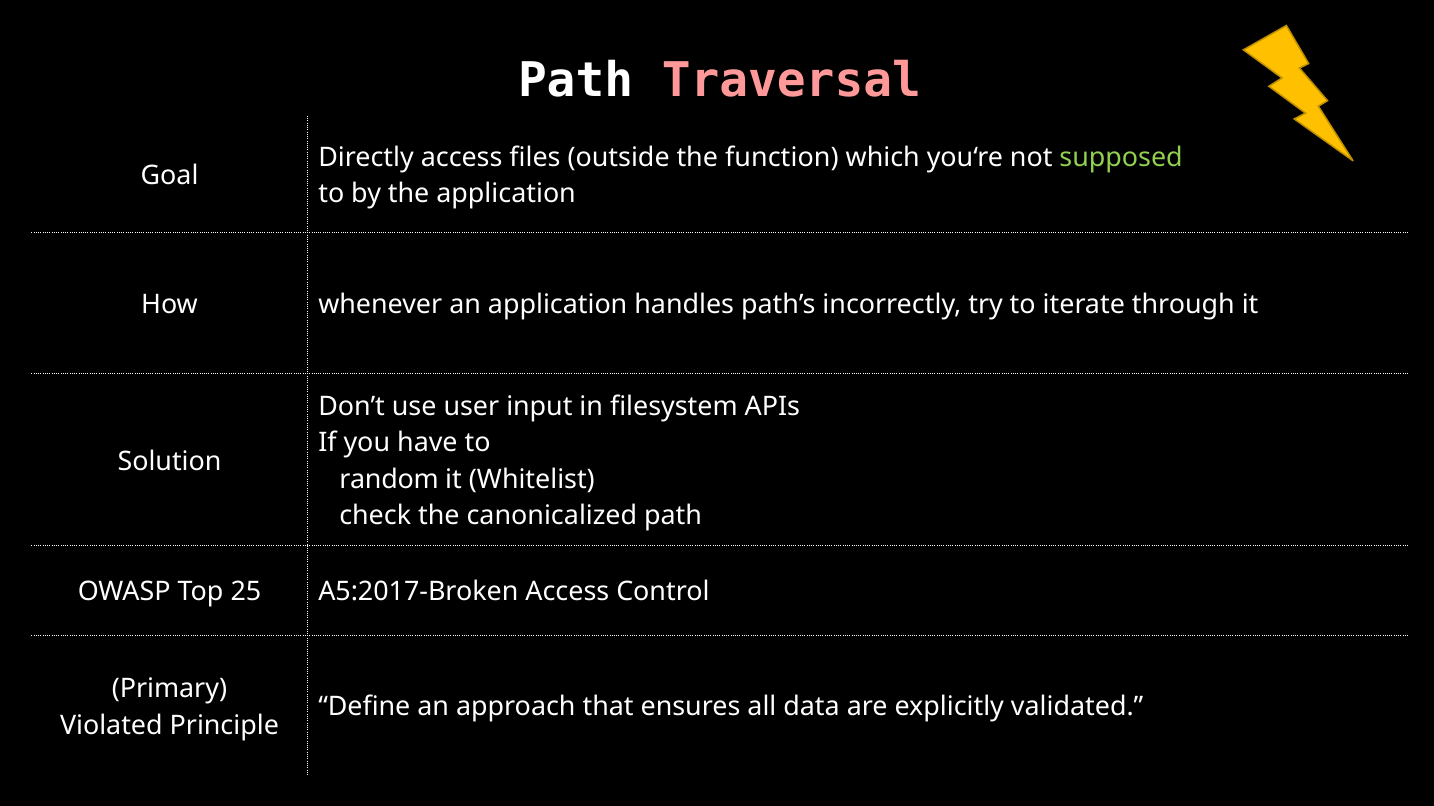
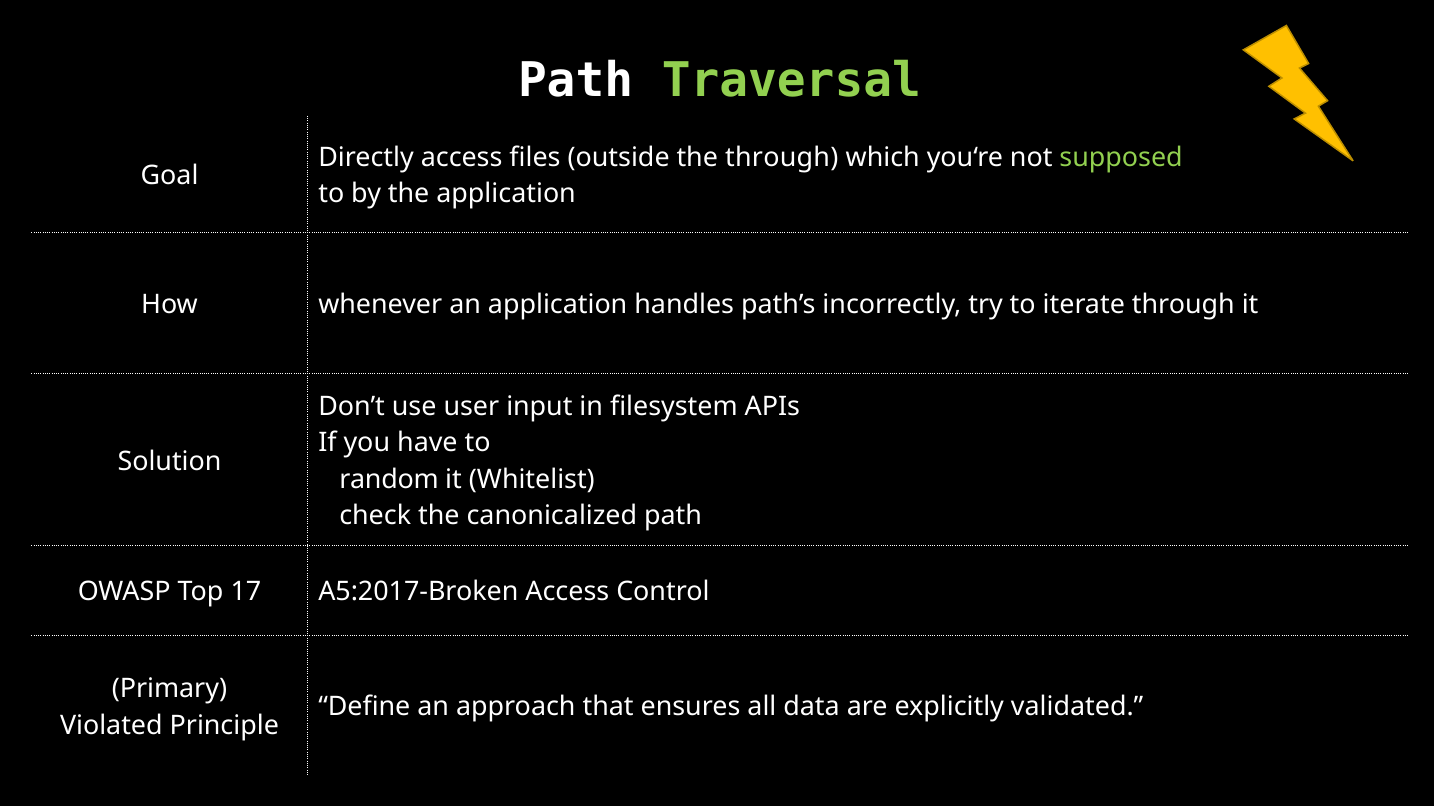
Traversal colour: pink -> light green (791, 80)
the function: function -> through (782, 157)
25: 25 -> 17 (246, 593)
